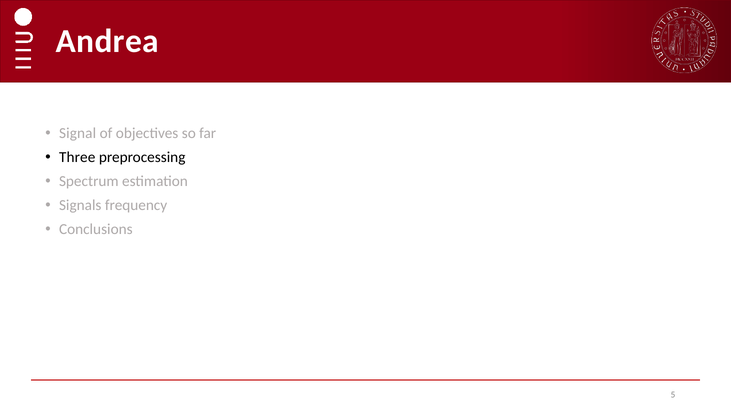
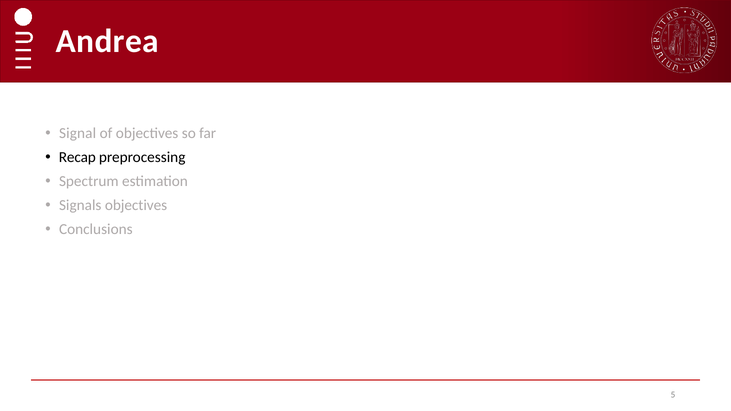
Three: Three -> Recap (77, 157)
Signals frequency: frequency -> objectives (136, 205)
